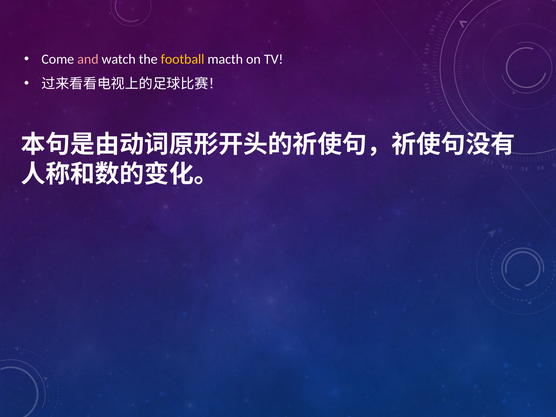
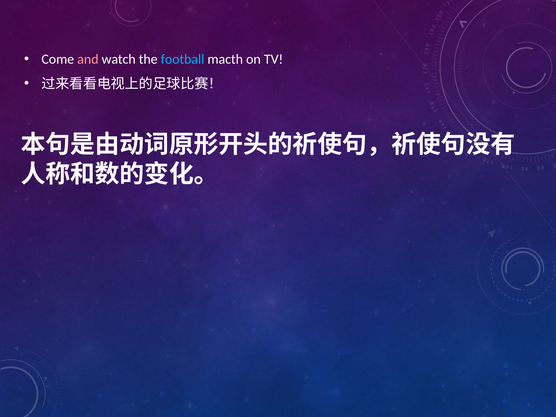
football colour: yellow -> light blue (183, 59)
